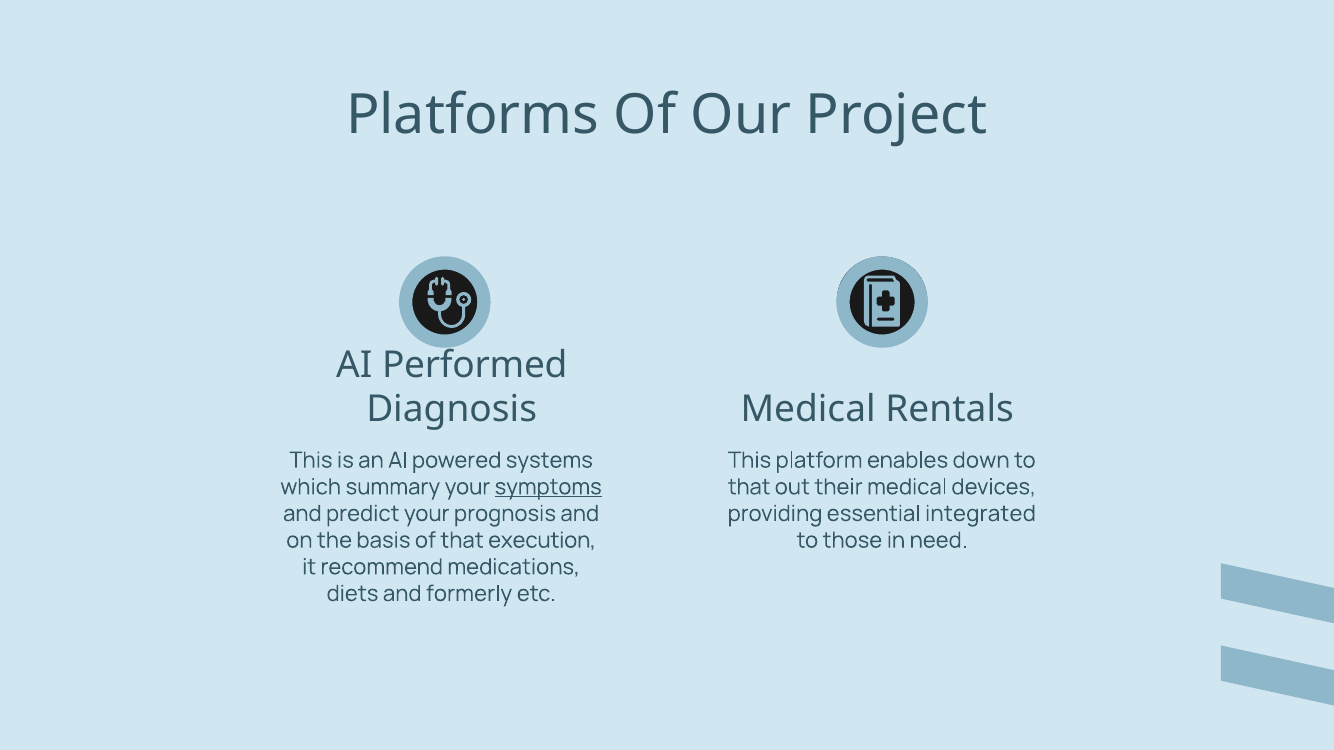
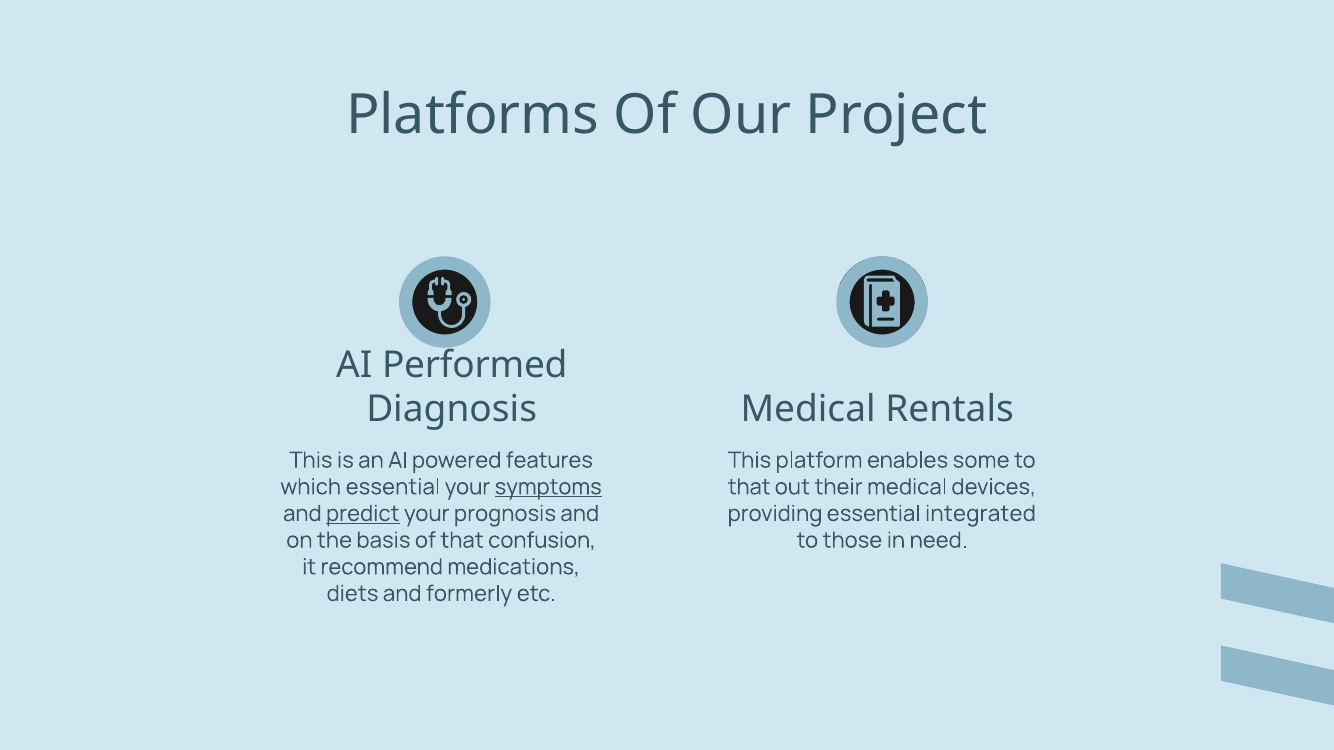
systems: systems -> features (549, 461)
down: down -> some (981, 461)
which summary: summary -> essential (393, 487)
predict underline: none -> present (363, 514)
execution: execution -> confusion (542, 541)
